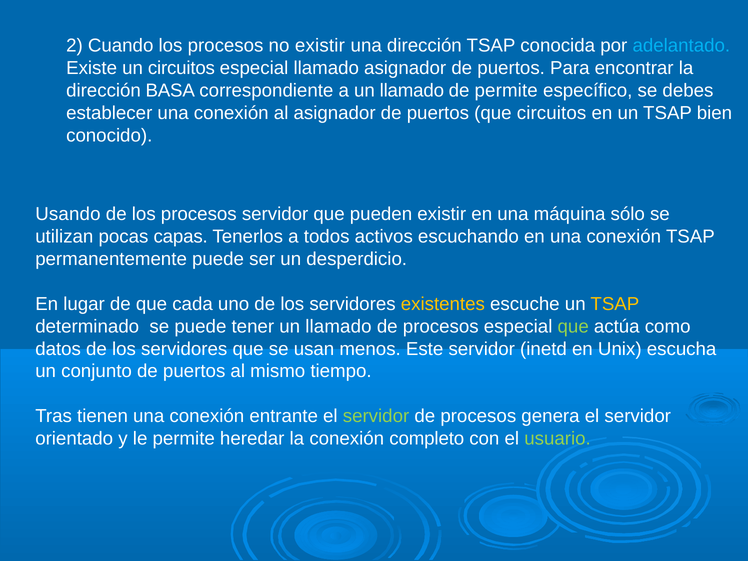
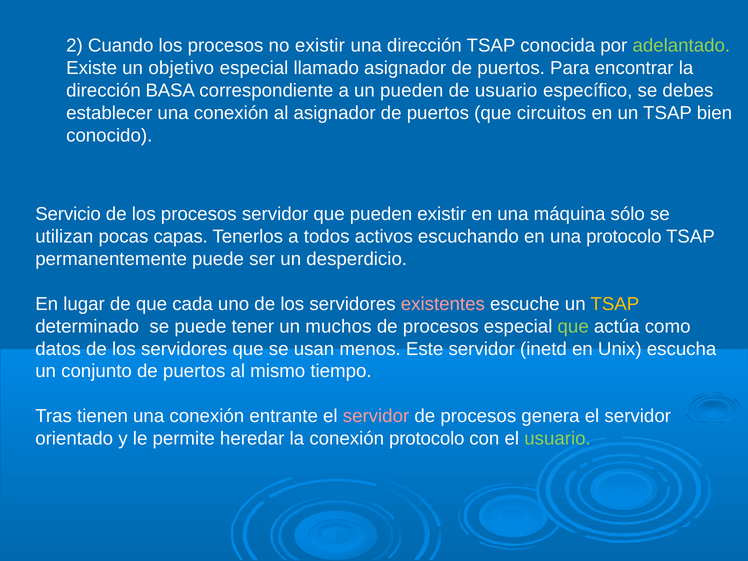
adelantado colour: light blue -> light green (681, 46)
un circuitos: circuitos -> objetivo (181, 68)
a un llamado: llamado -> pueden (412, 91)
de permite: permite -> usuario (506, 91)
Usando: Usando -> Servicio (68, 214)
en una conexión: conexión -> protocolo (624, 237)
existentes colour: yellow -> pink (443, 304)
tener un llamado: llamado -> muchos (338, 326)
servidor colour: light green -> pink (376, 416)
conexión completo: completo -> protocolo (427, 439)
